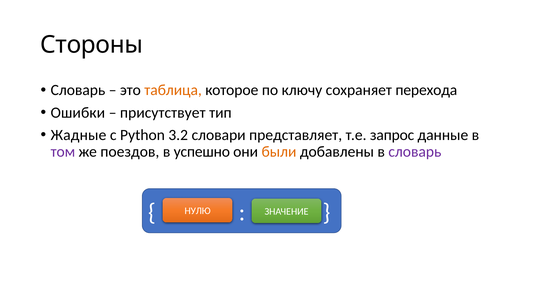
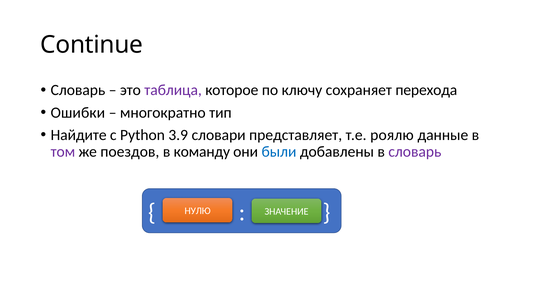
Стороны: Стороны -> Continue (92, 45)
таблица colour: orange -> purple (173, 90)
присутствует: присутствует -> многократно (163, 112)
Жадные: Жадные -> Найдите (79, 135)
3.2: 3.2 -> 3.9 (178, 135)
запрос: запрос -> роялю (392, 135)
успешно: успешно -> команду (202, 152)
были colour: orange -> blue (279, 152)
